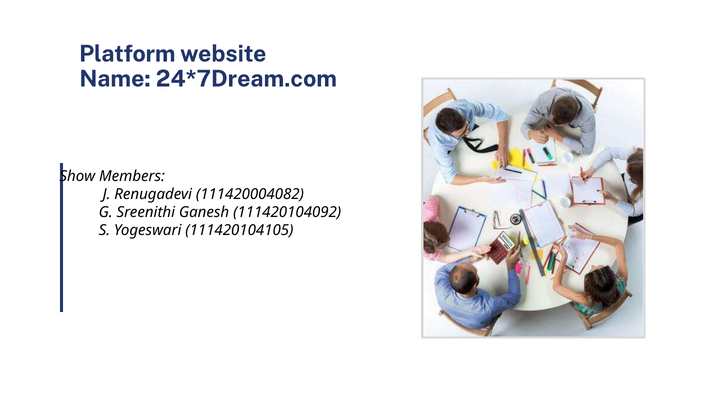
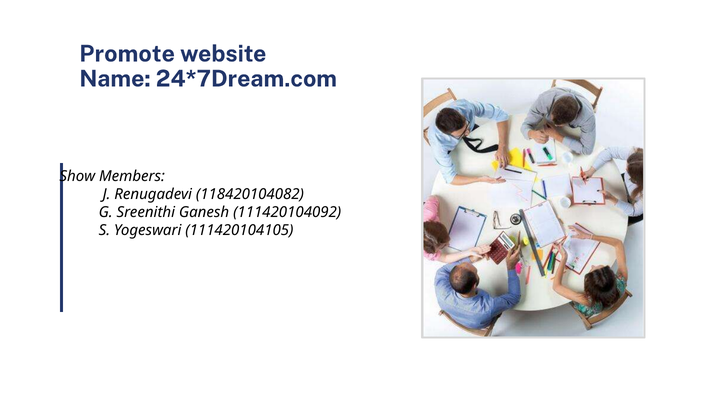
Platform: Platform -> Promote (127, 54)
111420004082: 111420004082 -> 118420104082 (250, 194)
